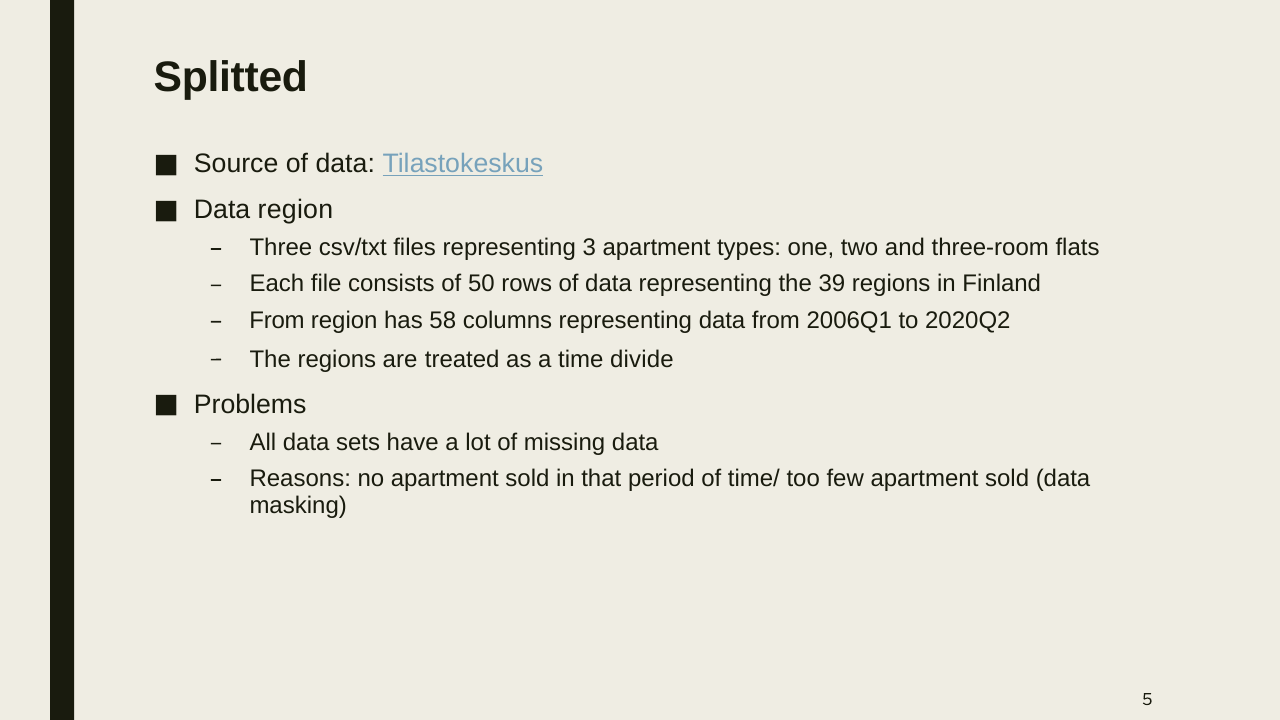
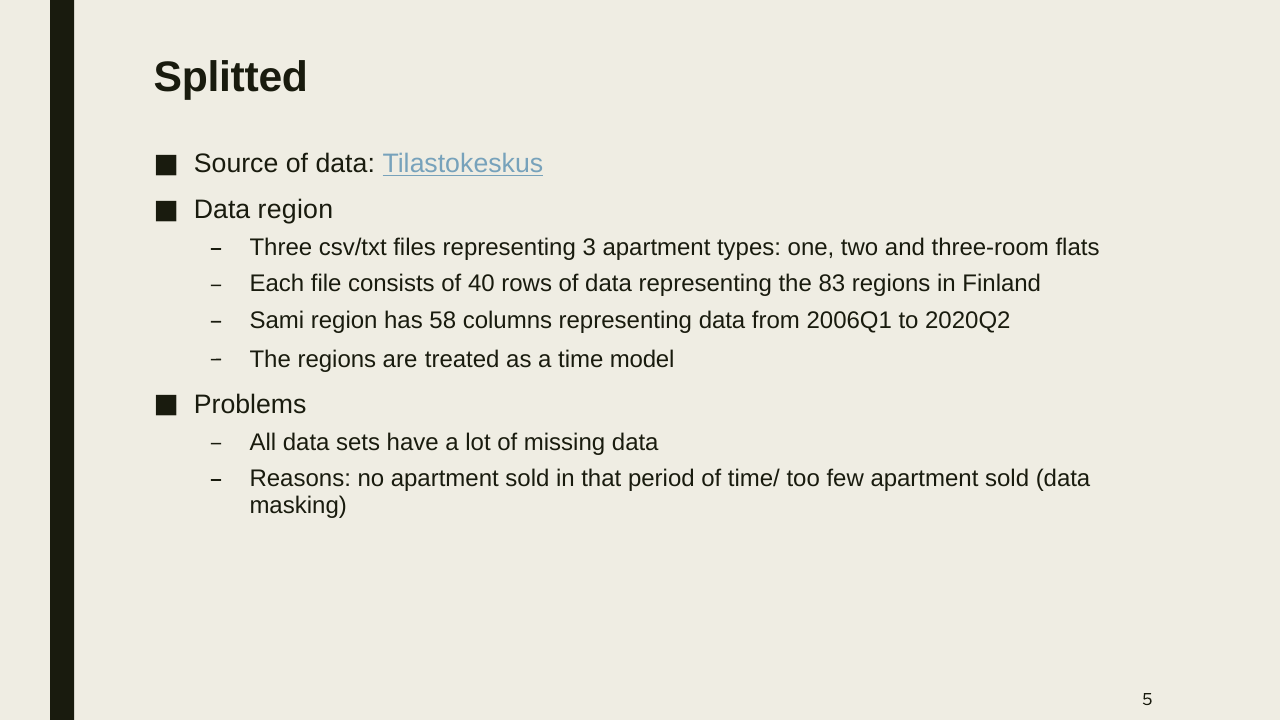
50: 50 -> 40 (481, 284)
39: 39 -> 83 (832, 284)
From: From -> Sami (277, 320)
divide: divide -> model (642, 359)
